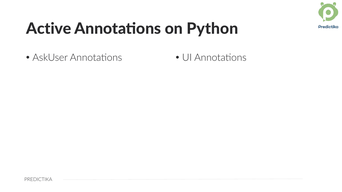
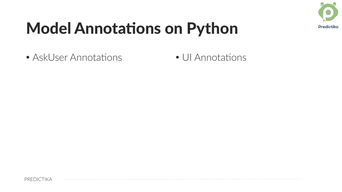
Active: Active -> Model (49, 29)
